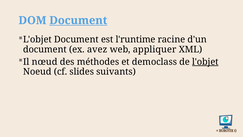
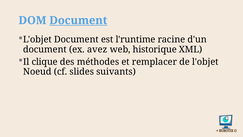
appliquer: appliquer -> historique (155, 49)
nœud: nœud -> clique (45, 62)
democlass: democlass -> remplacer (154, 62)
l'objet underline: present -> none (205, 62)
